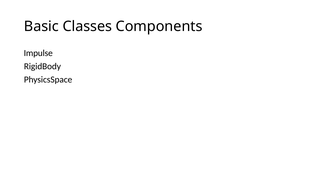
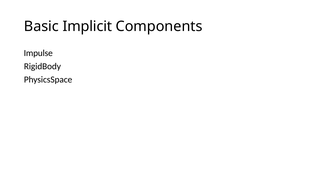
Classes: Classes -> Implicit (87, 26)
